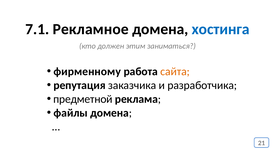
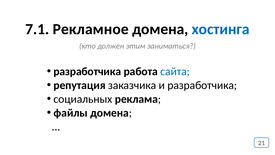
фирменному: фирменному -> разработчика (87, 71)
сайта colour: orange -> blue (175, 71)
предметной: предметной -> социальных (83, 99)
